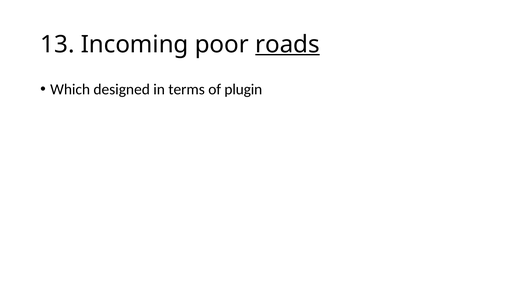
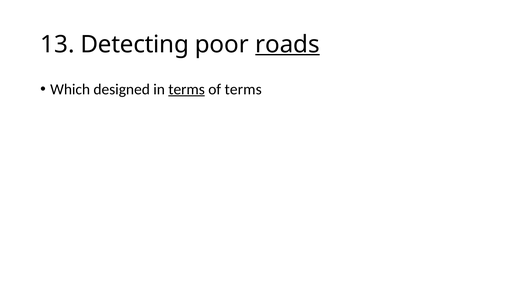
Incoming: Incoming -> Detecting (135, 44)
terms underline: none -> present (187, 89)
of plugin: plugin -> terms (243, 89)
